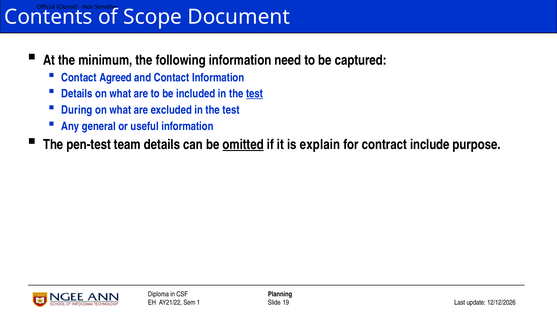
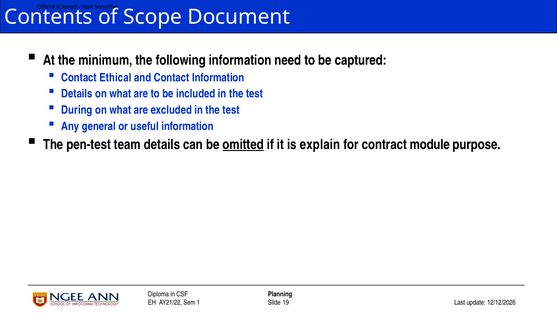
Agreed: Agreed -> Ethical (115, 78)
test underline: present -> none (255, 94)
include: include -> module (430, 145)
